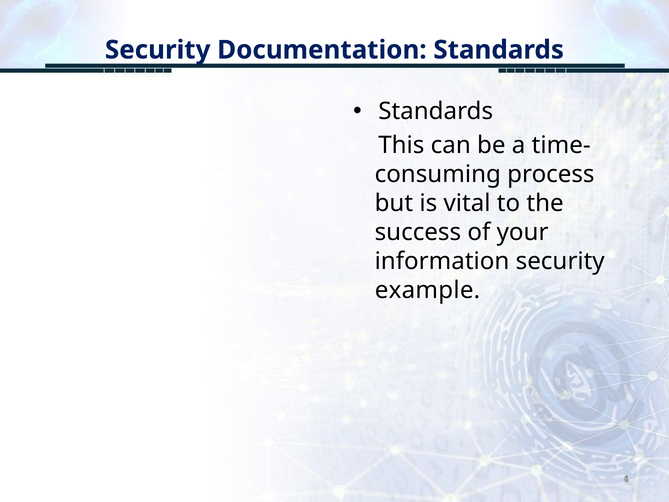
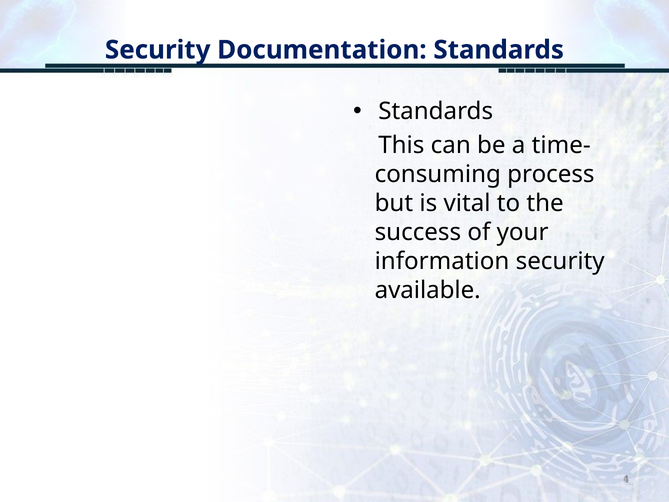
example: example -> available (428, 290)
